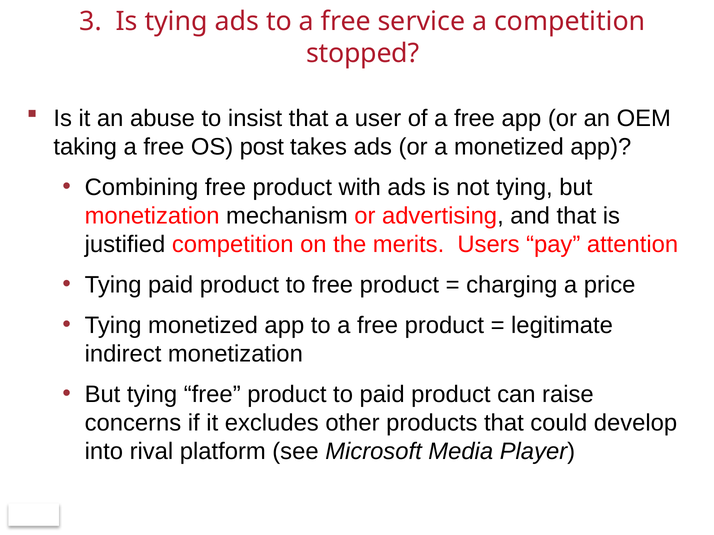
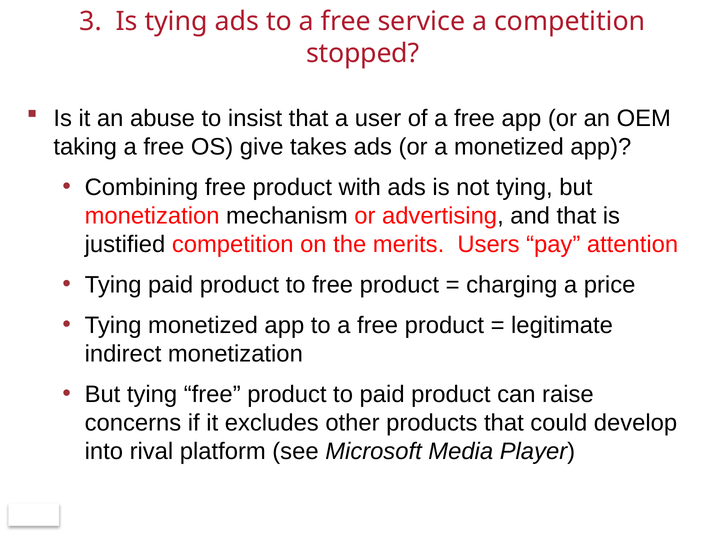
post: post -> give (262, 147)
